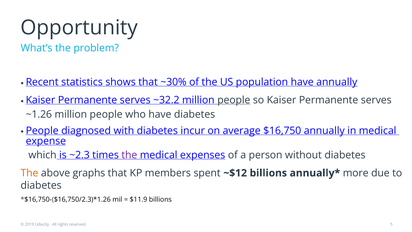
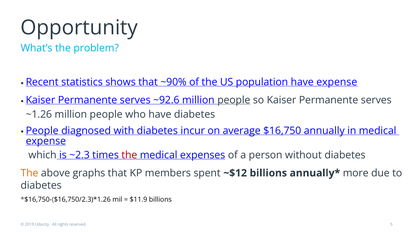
~30%: ~30% -> ~90% (173, 82)
have annually: annually -> expense (337, 82)
~32.2: ~32.2 -> ~92.6 (166, 100)
the colour: purple -> red (129, 155)
